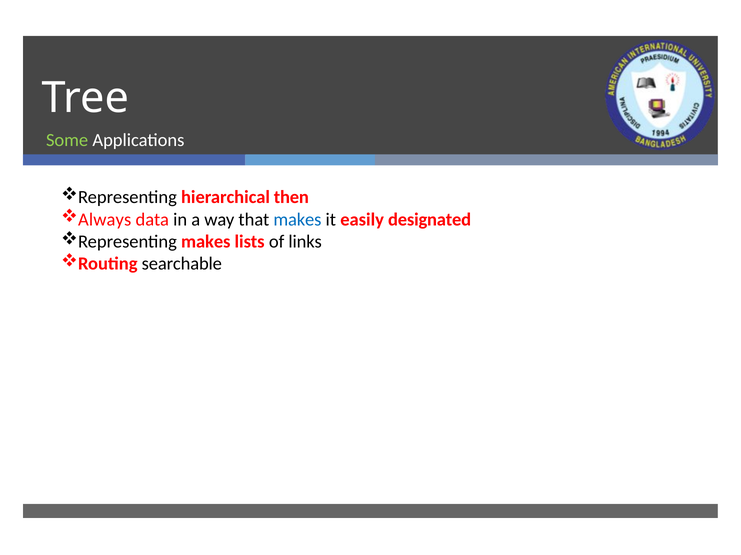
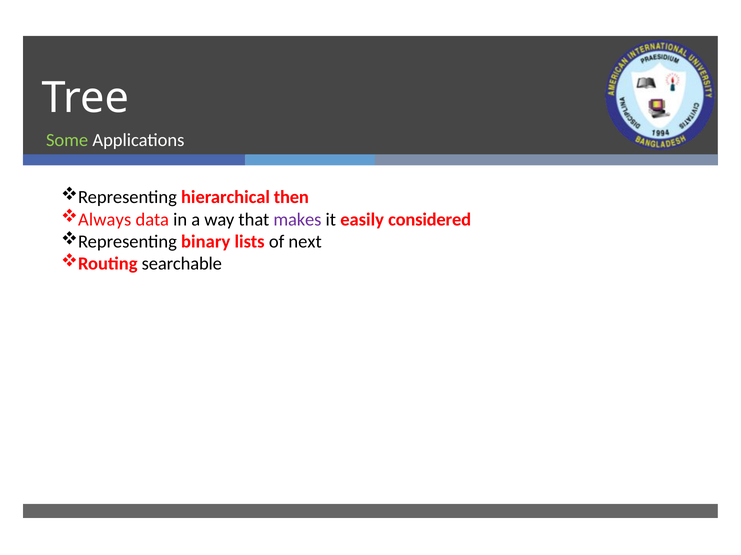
makes colour: blue -> purple (297, 220)
designated: designated -> considered (430, 220)
Representing makes: makes -> binary (206, 242)
links: links -> next (305, 242)
